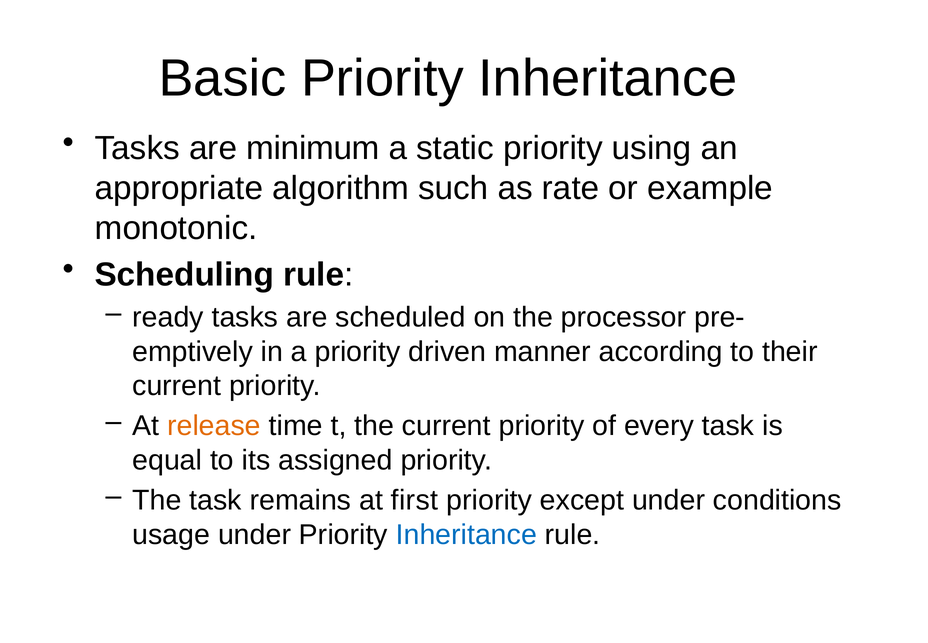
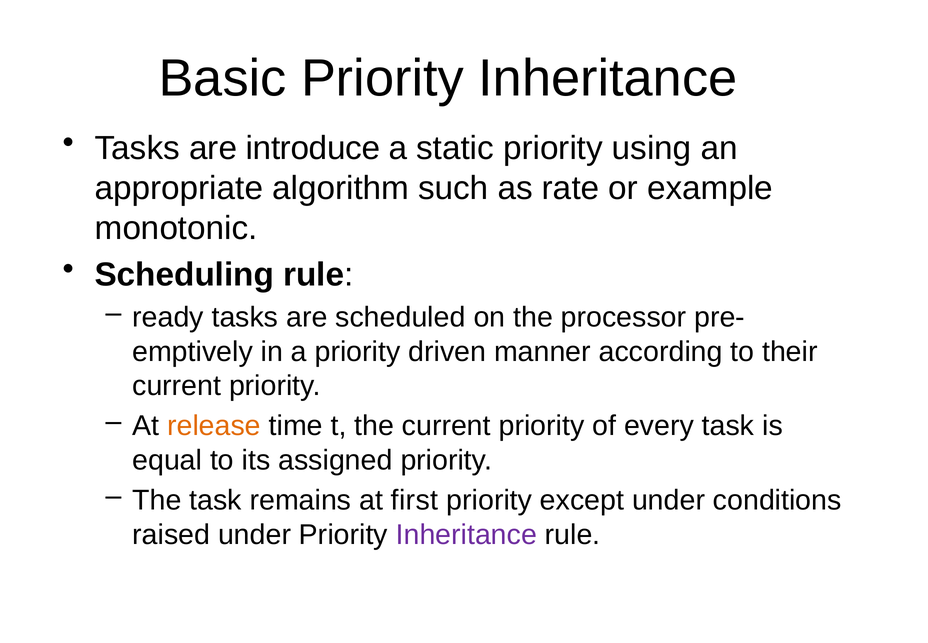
minimum: minimum -> introduce (313, 148)
usage: usage -> raised (171, 534)
Inheritance colour: blue -> purple (466, 534)
